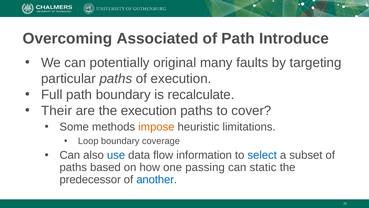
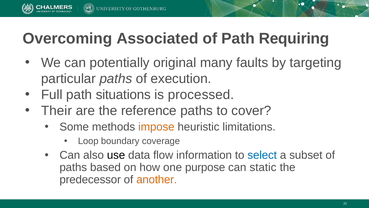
Introduce: Introduce -> Requiring (294, 38)
path boundary: boundary -> situations (123, 94)
recalculate: recalculate -> processed (201, 94)
the execution: execution -> reference (149, 110)
use colour: blue -> black (116, 155)
passing: passing -> purpose (205, 167)
another colour: blue -> orange (157, 179)
